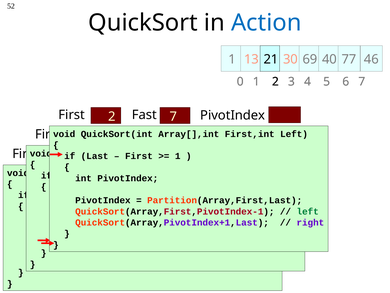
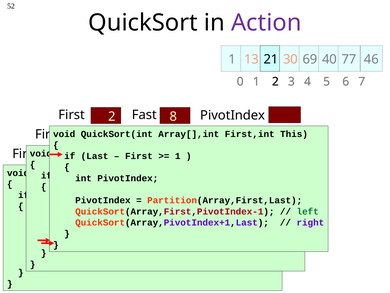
Action colour: blue -> purple (266, 23)
2 7: 7 -> 8 (173, 116)
Left: Left -> This (294, 134)
